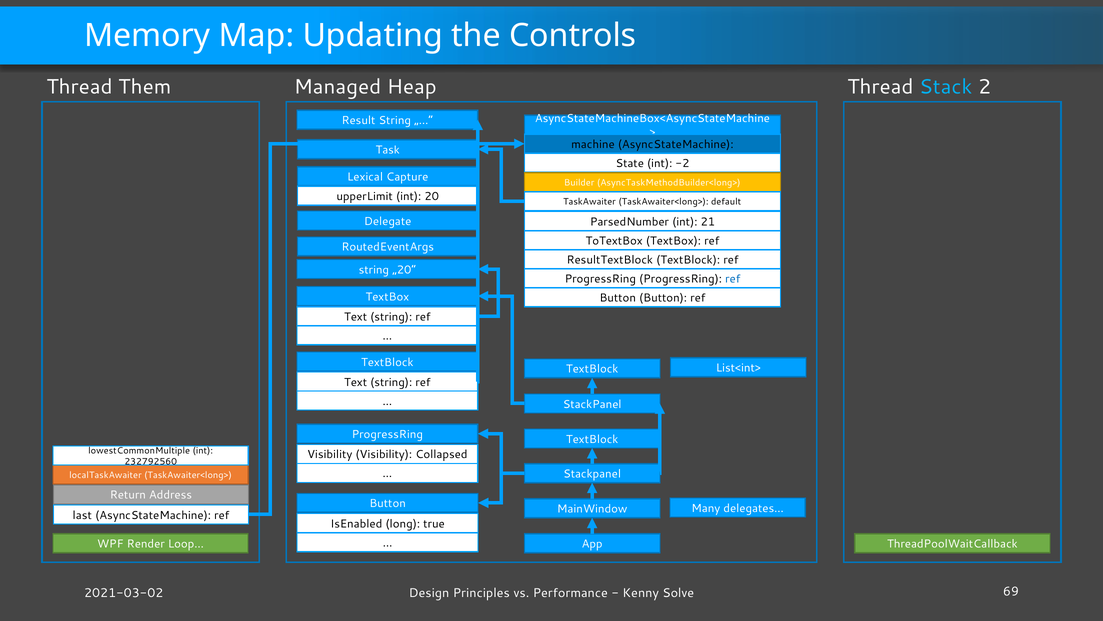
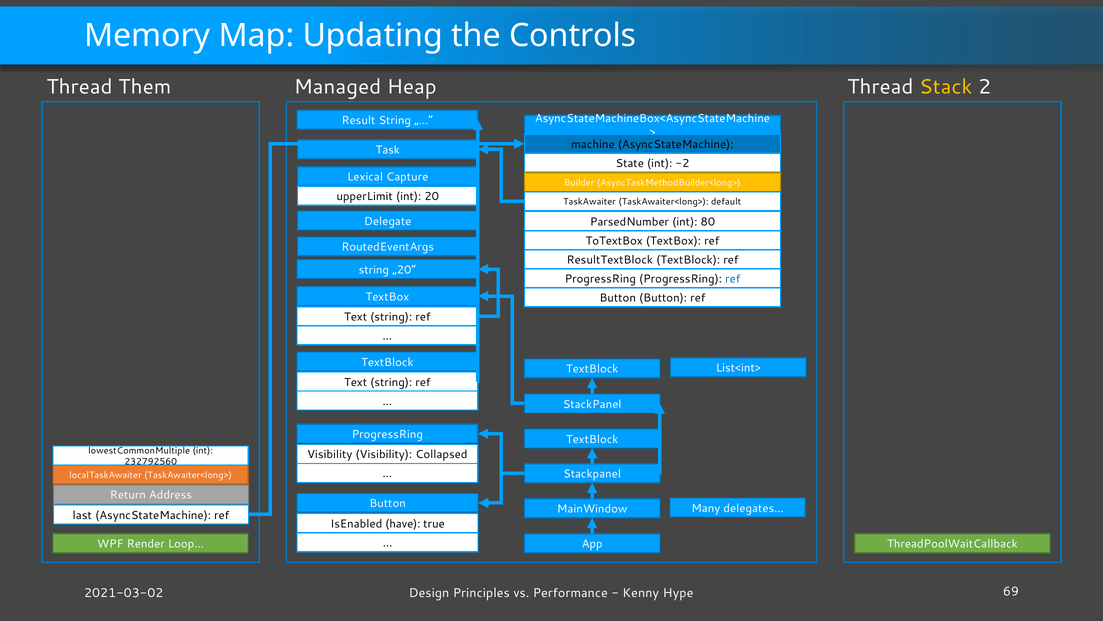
Stack colour: light blue -> yellow (946, 87)
21: 21 -> 80 (708, 222)
long: long -> have (403, 523)
Solve: Solve -> Hype (678, 592)
